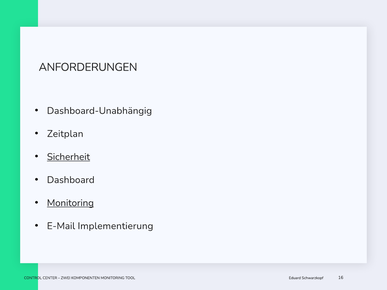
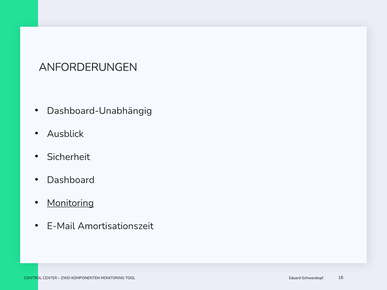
Zeitplan: Zeitplan -> Ausblick (65, 134)
Sicherheit underline: present -> none (68, 157)
Implementierung: Implementierung -> Amortisationszeit (116, 226)
